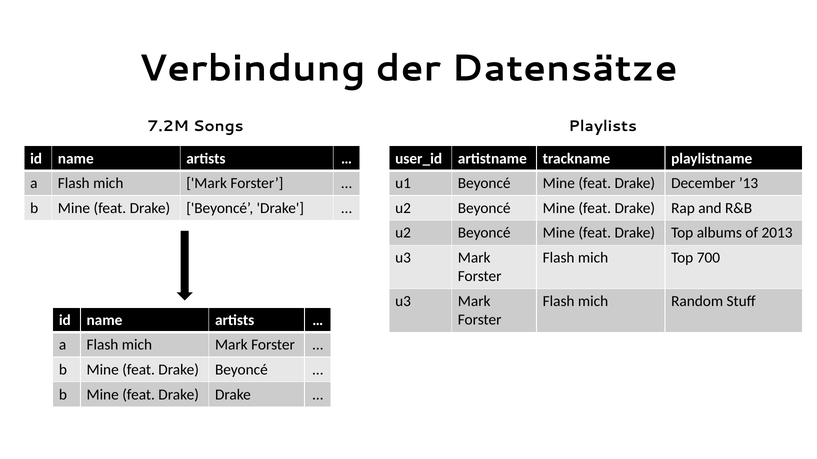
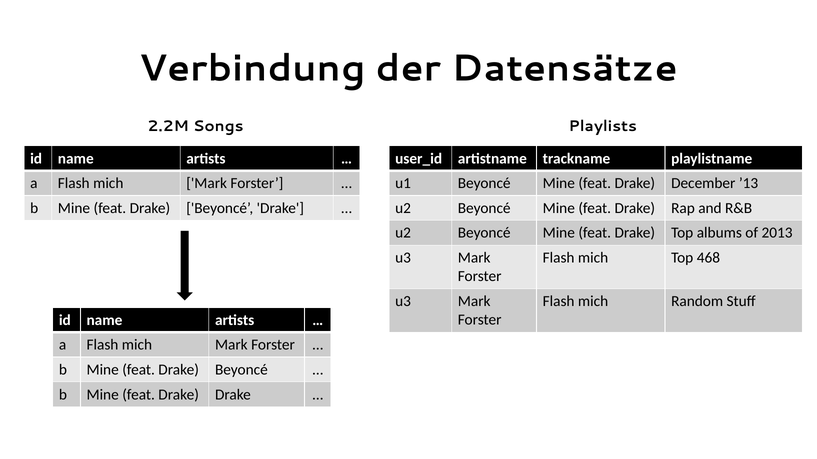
7.2M: 7.2M -> 2.2M (168, 127)
700: 700 -> 468 (708, 258)
